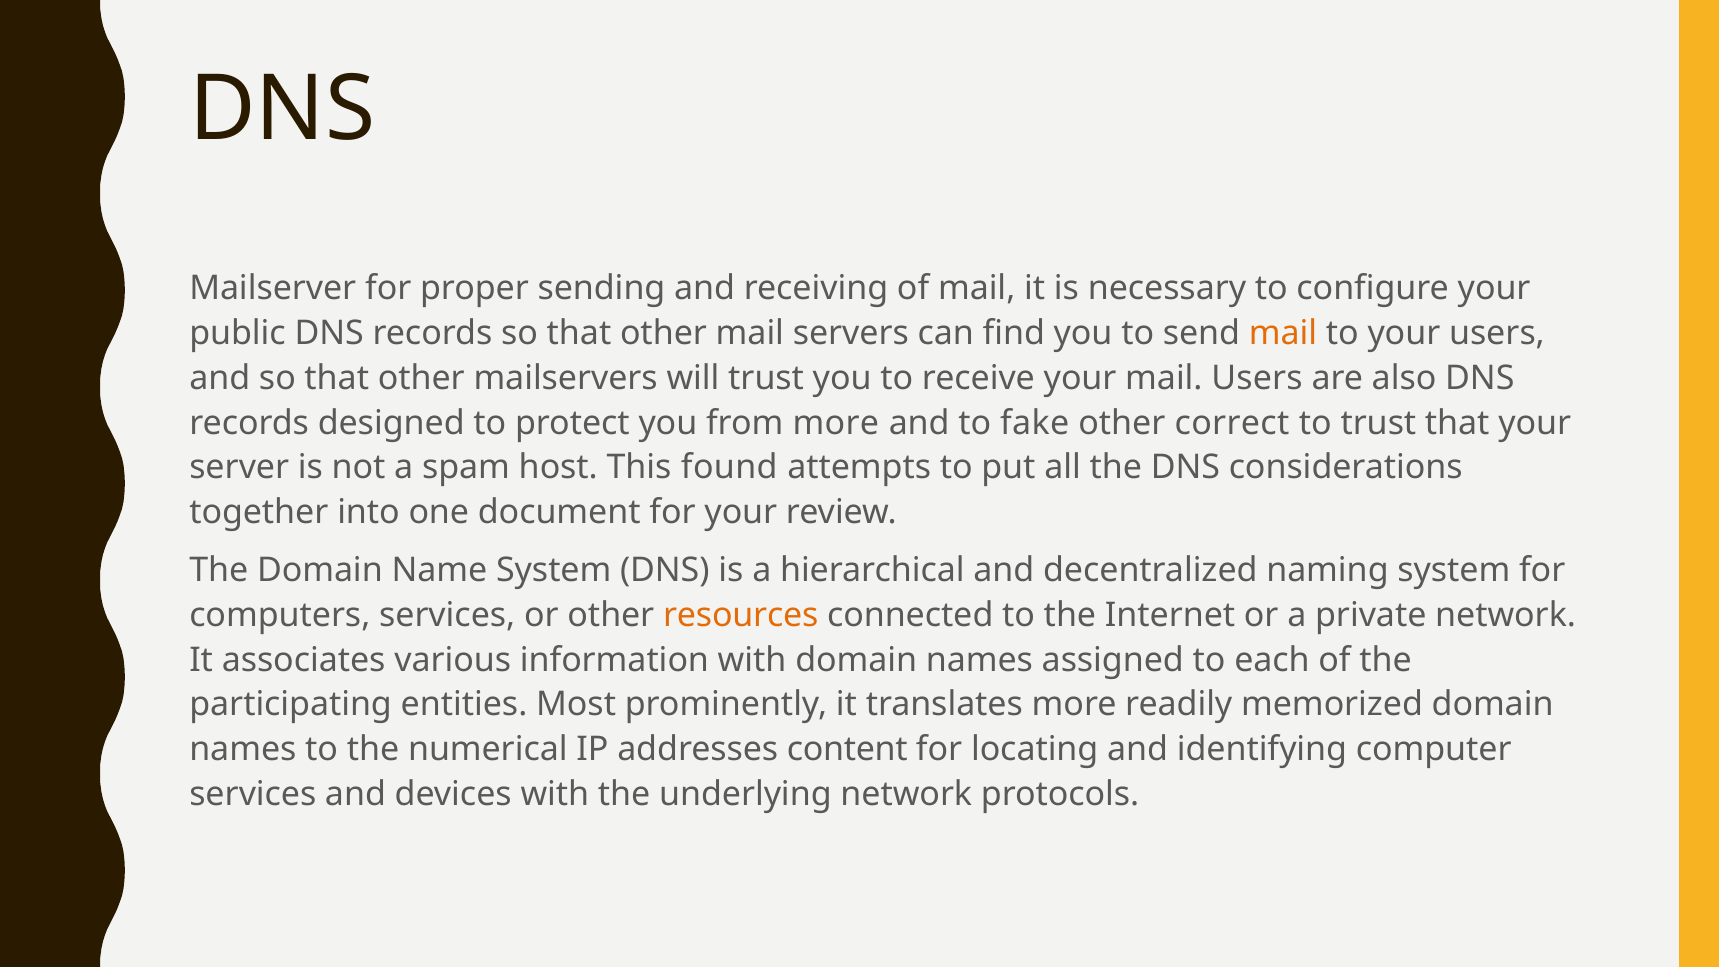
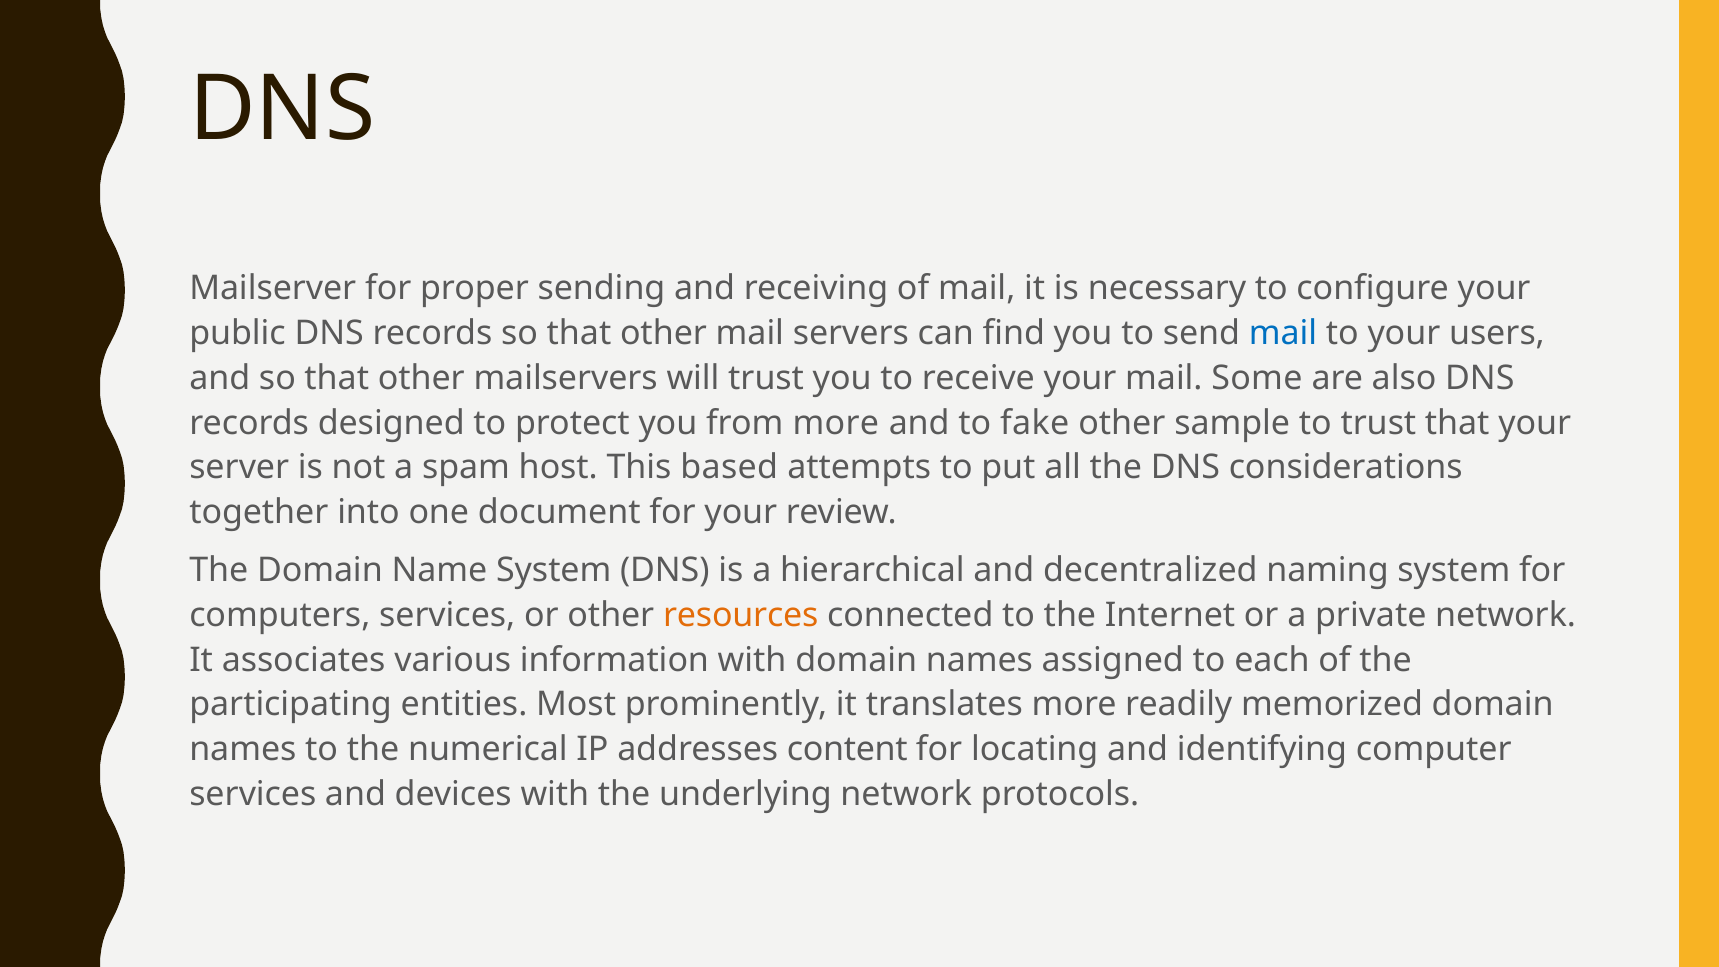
mail colour: orange -> blue (1283, 333)
mail Users: Users -> Some (1257, 378)
correct: correct -> sample (1232, 423)
found: found -> based (729, 468)
